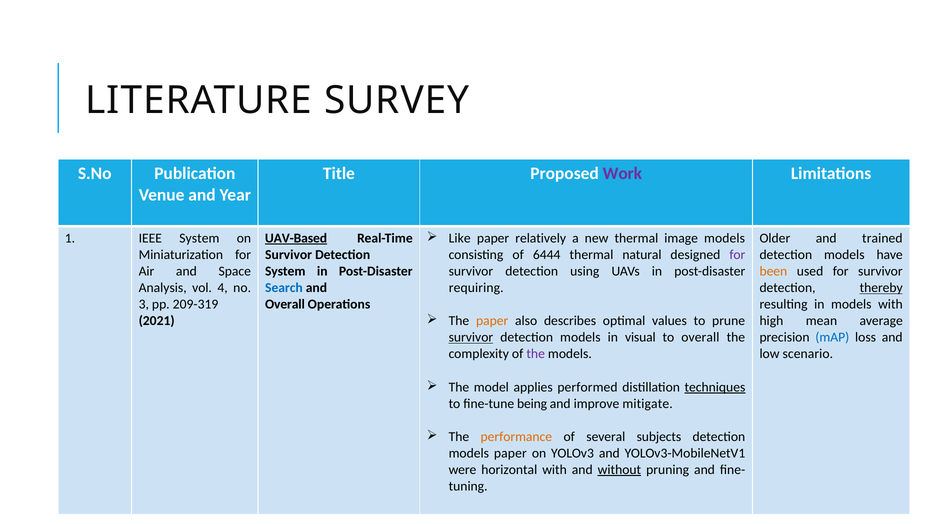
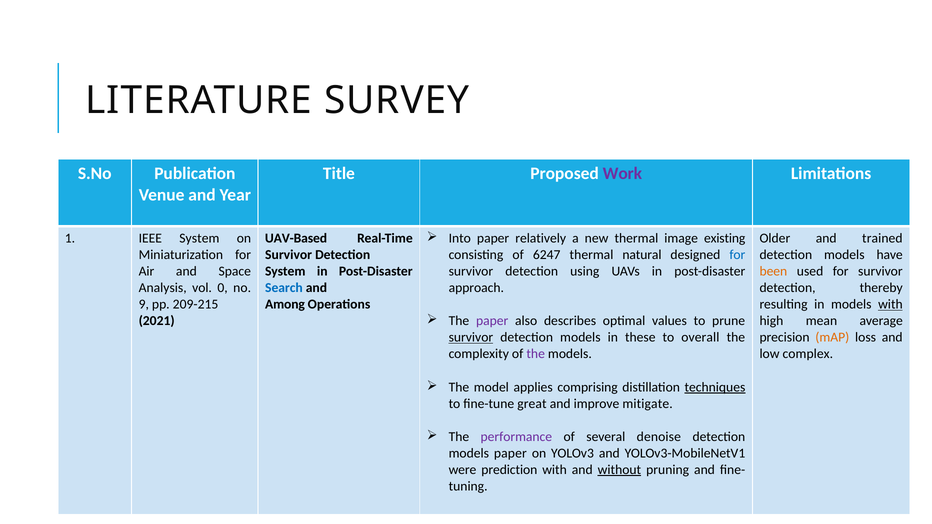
Like: Like -> Into (460, 238)
image models: models -> existing (725, 238)
UAV-Based underline: present -> none (296, 238)
6444: 6444 -> 6247 (547, 255)
for colour: purple -> blue (737, 255)
4: 4 -> 0 (223, 288)
requiring: requiring -> approach (476, 288)
thereby underline: present -> none (881, 288)
3: 3 -> 9 (144, 305)
209-319: 209-319 -> 209-215 (196, 305)
Overall: Overall -> Among (285, 305)
with underline: none -> present (890, 305)
paper colour: orange -> purple (492, 321)
visual: visual -> these (640, 338)
mAP colour: blue -> orange (832, 338)
scenario: scenario -> complex (808, 354)
performed: performed -> comprising (588, 387)
being: being -> great (532, 404)
performance colour: orange -> purple (516, 437)
subjects: subjects -> denoise (659, 437)
horizontal: horizontal -> prediction (509, 470)
